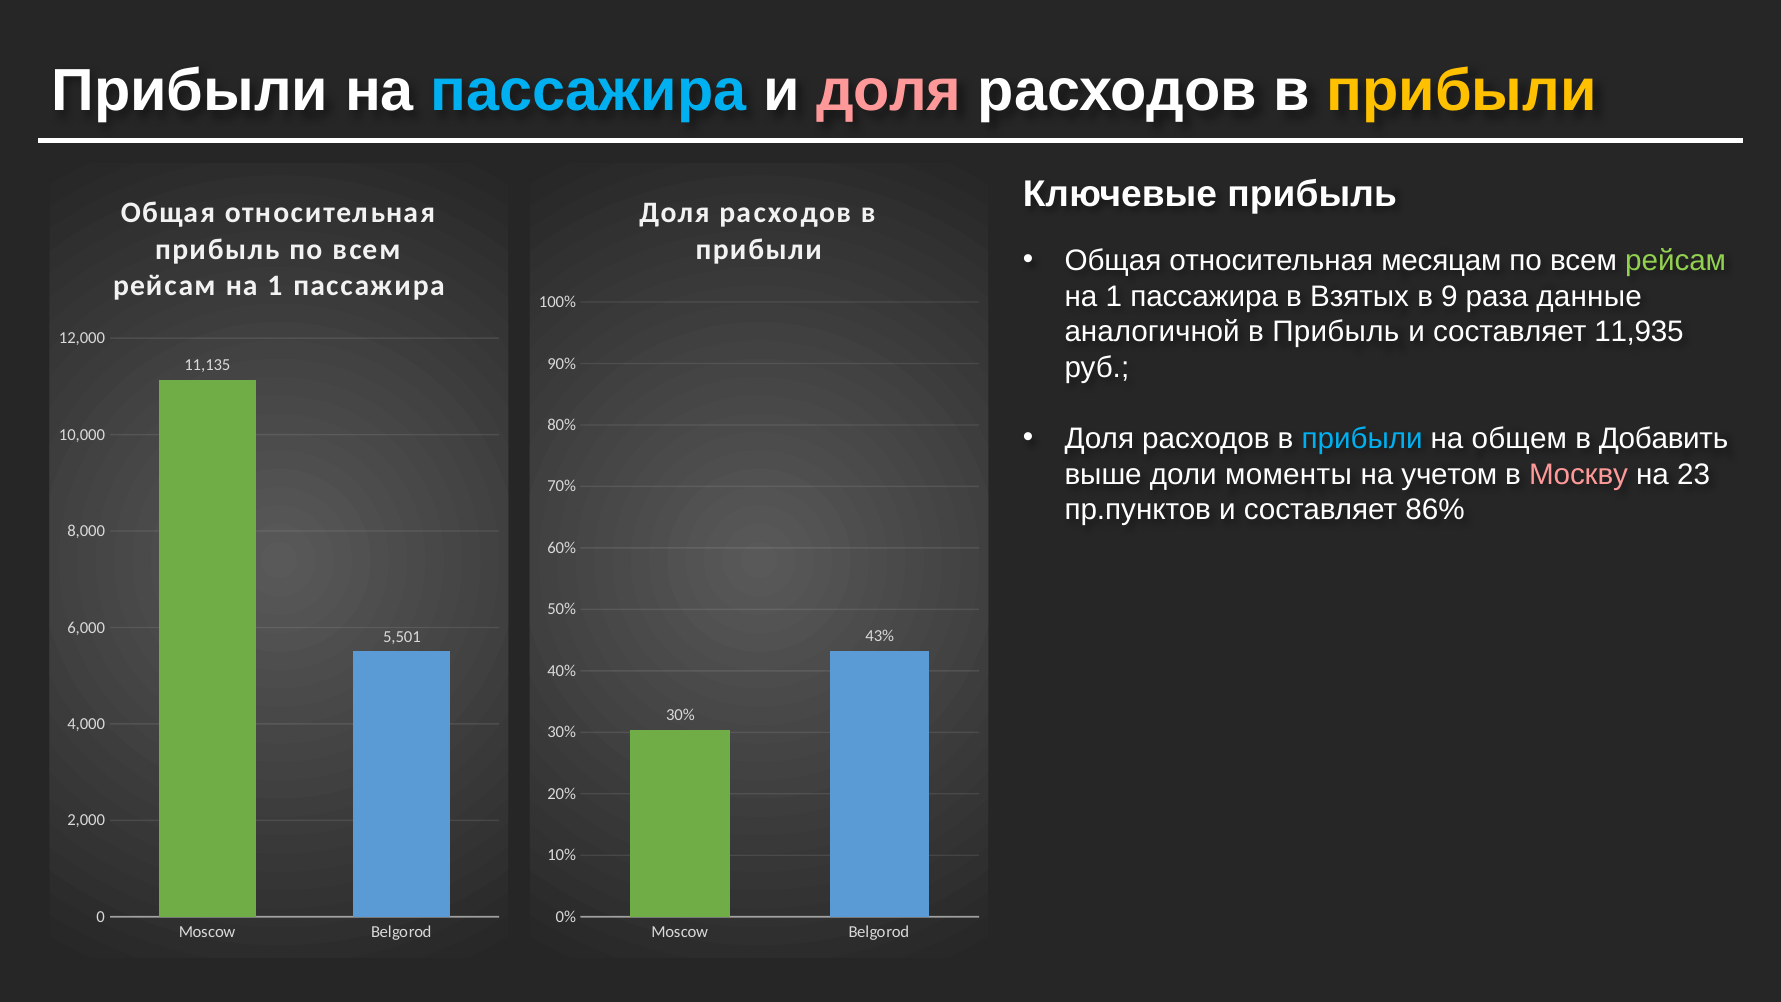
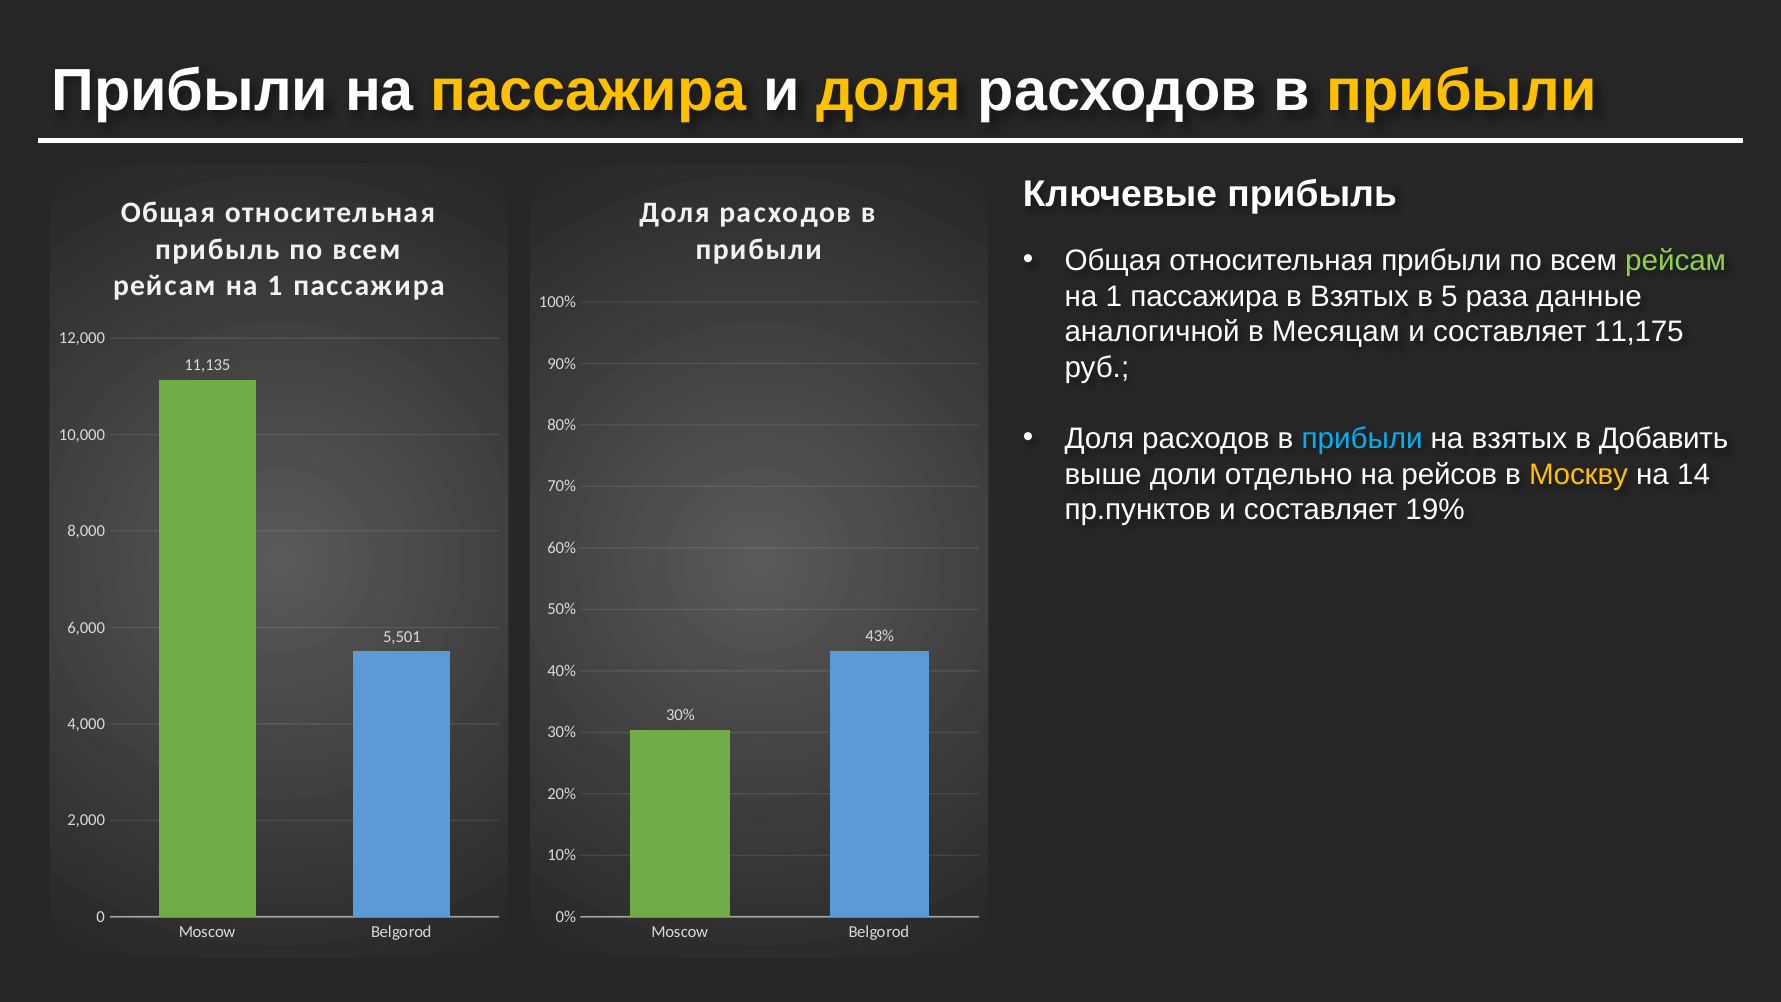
пассажира colour: light blue -> yellow (588, 91)
доля colour: pink -> yellow (889, 91)
месяцам: месяцам -> прибыли (1441, 261)
9: 9 -> 5 (1449, 296)
в Прибыль: Прибыль -> Месяцам (1336, 332)
11,935: 11,935 -> 11,175 (1639, 332)
на общем: общем -> взятых (1519, 439)
моменты: моменты -> отдельно (1289, 474)
учетом: учетом -> рейсов (1449, 474)
Москву colour: pink -> yellow (1579, 474)
23: 23 -> 14 (1694, 474)
86%: 86% -> 19% (1435, 510)
